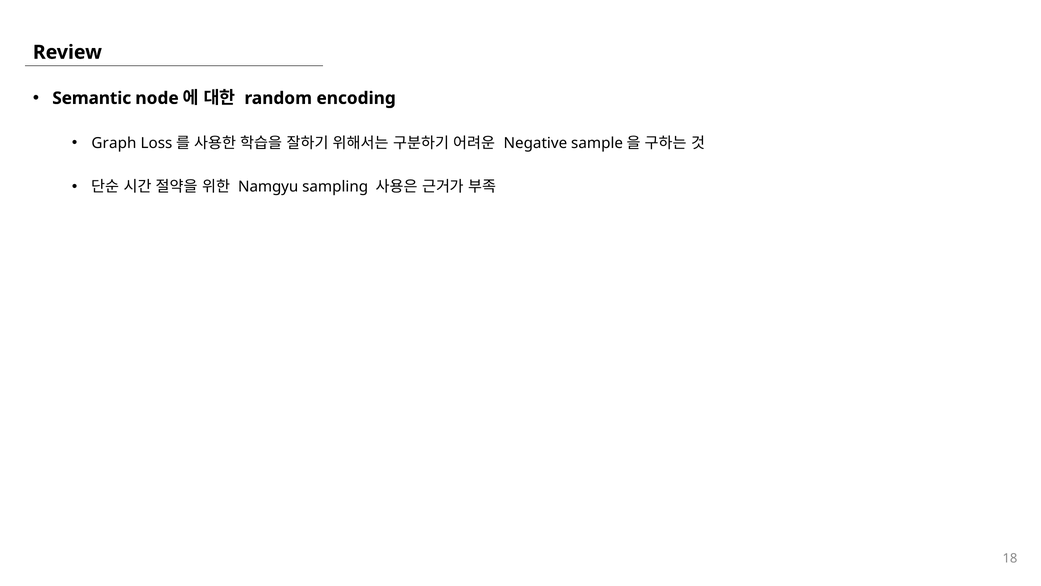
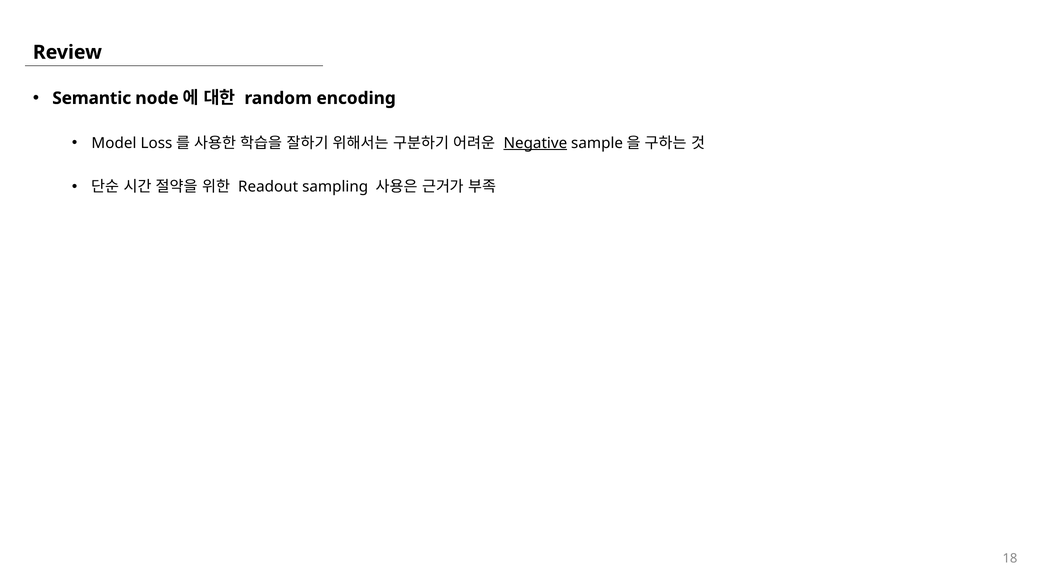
Graph: Graph -> Model (114, 143)
Negative underline: none -> present (535, 143)
Namgyu: Namgyu -> Readout (268, 187)
